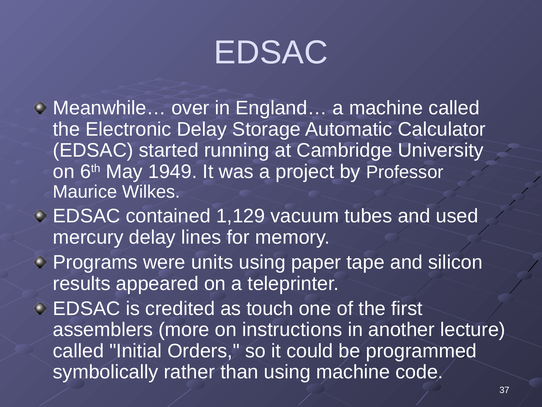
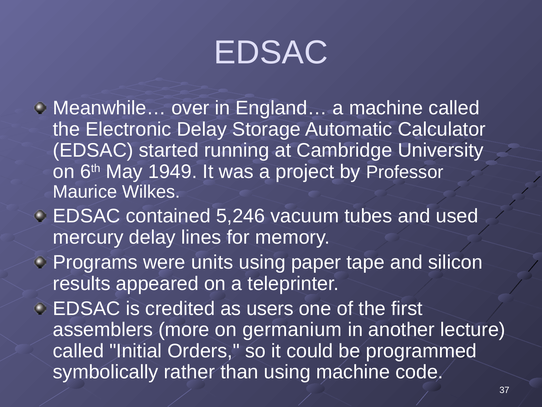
1,129: 1,129 -> 5,246 (241, 216)
touch: touch -> users (270, 308)
instructions: instructions -> germanium (292, 329)
